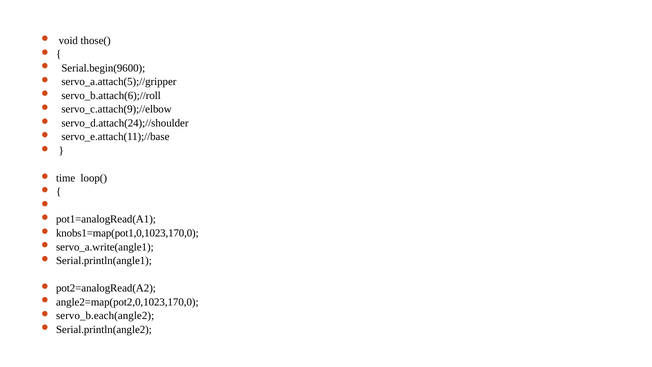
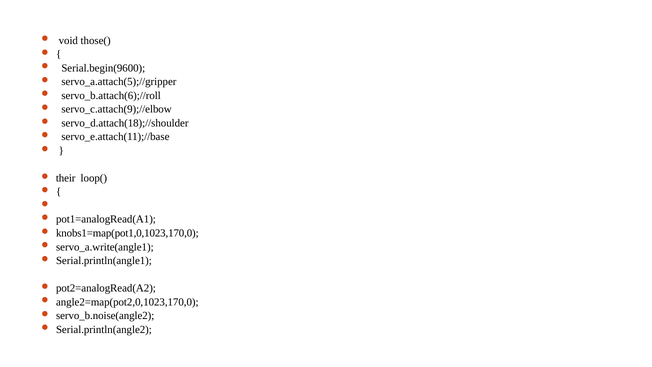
servo_d.attach(24);//shoulder: servo_d.attach(24);//shoulder -> servo_d.attach(18);//shoulder (125, 123)
time: time -> their (66, 178)
servo_b.each(angle2: servo_b.each(angle2 -> servo_b.noise(angle2 (105, 315)
